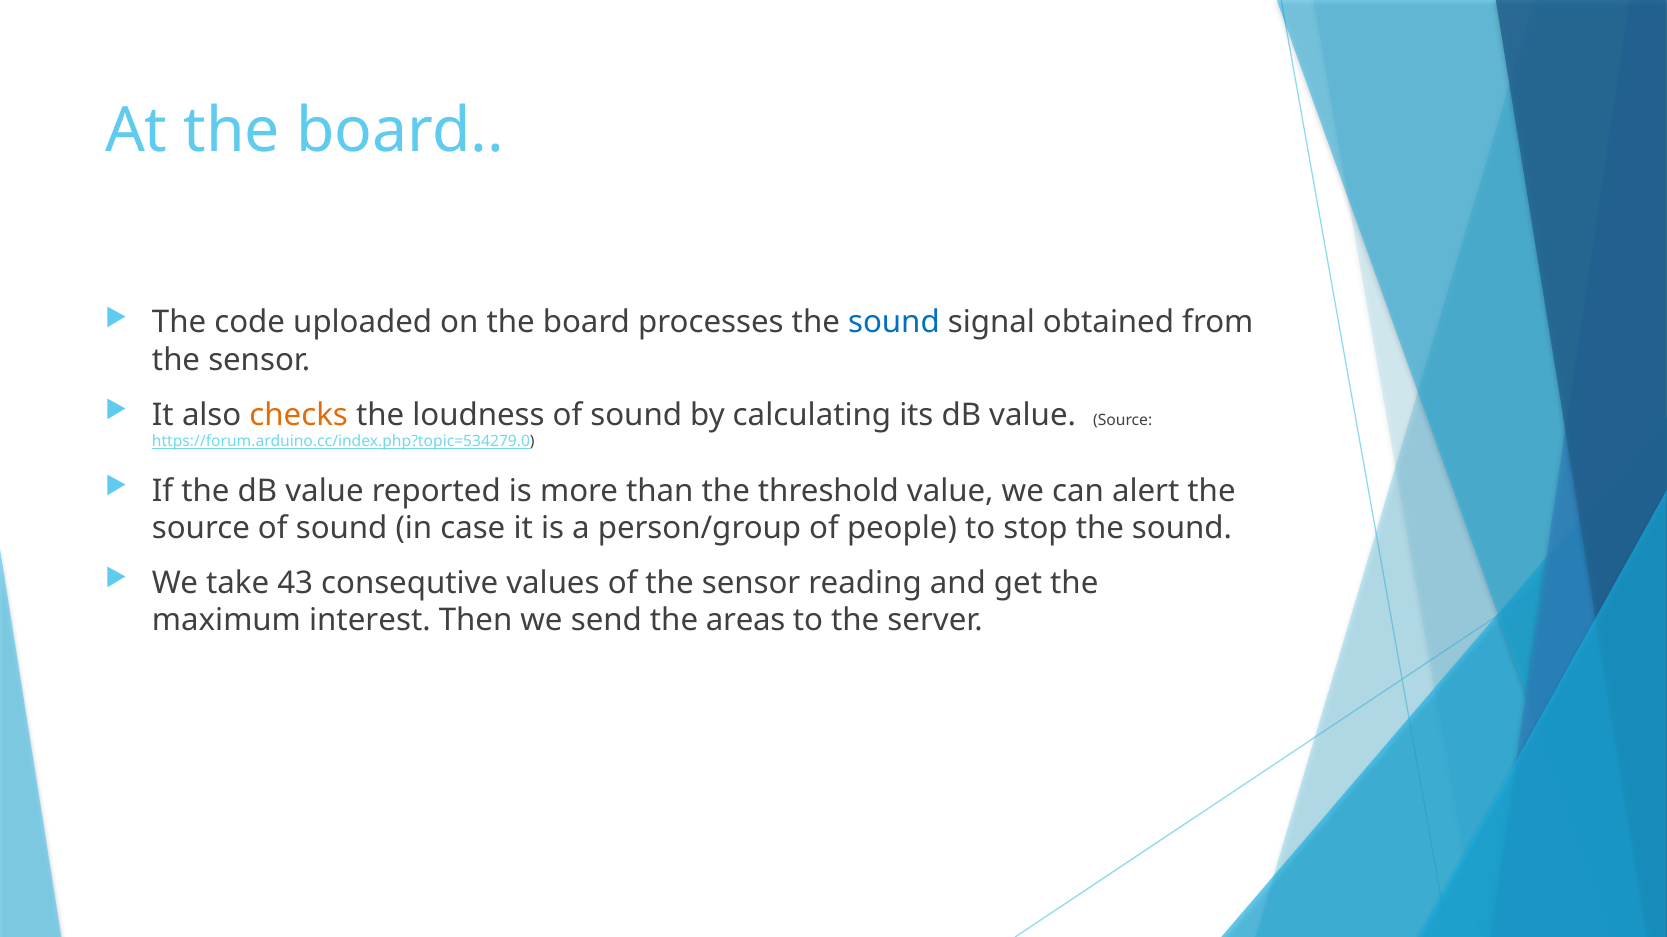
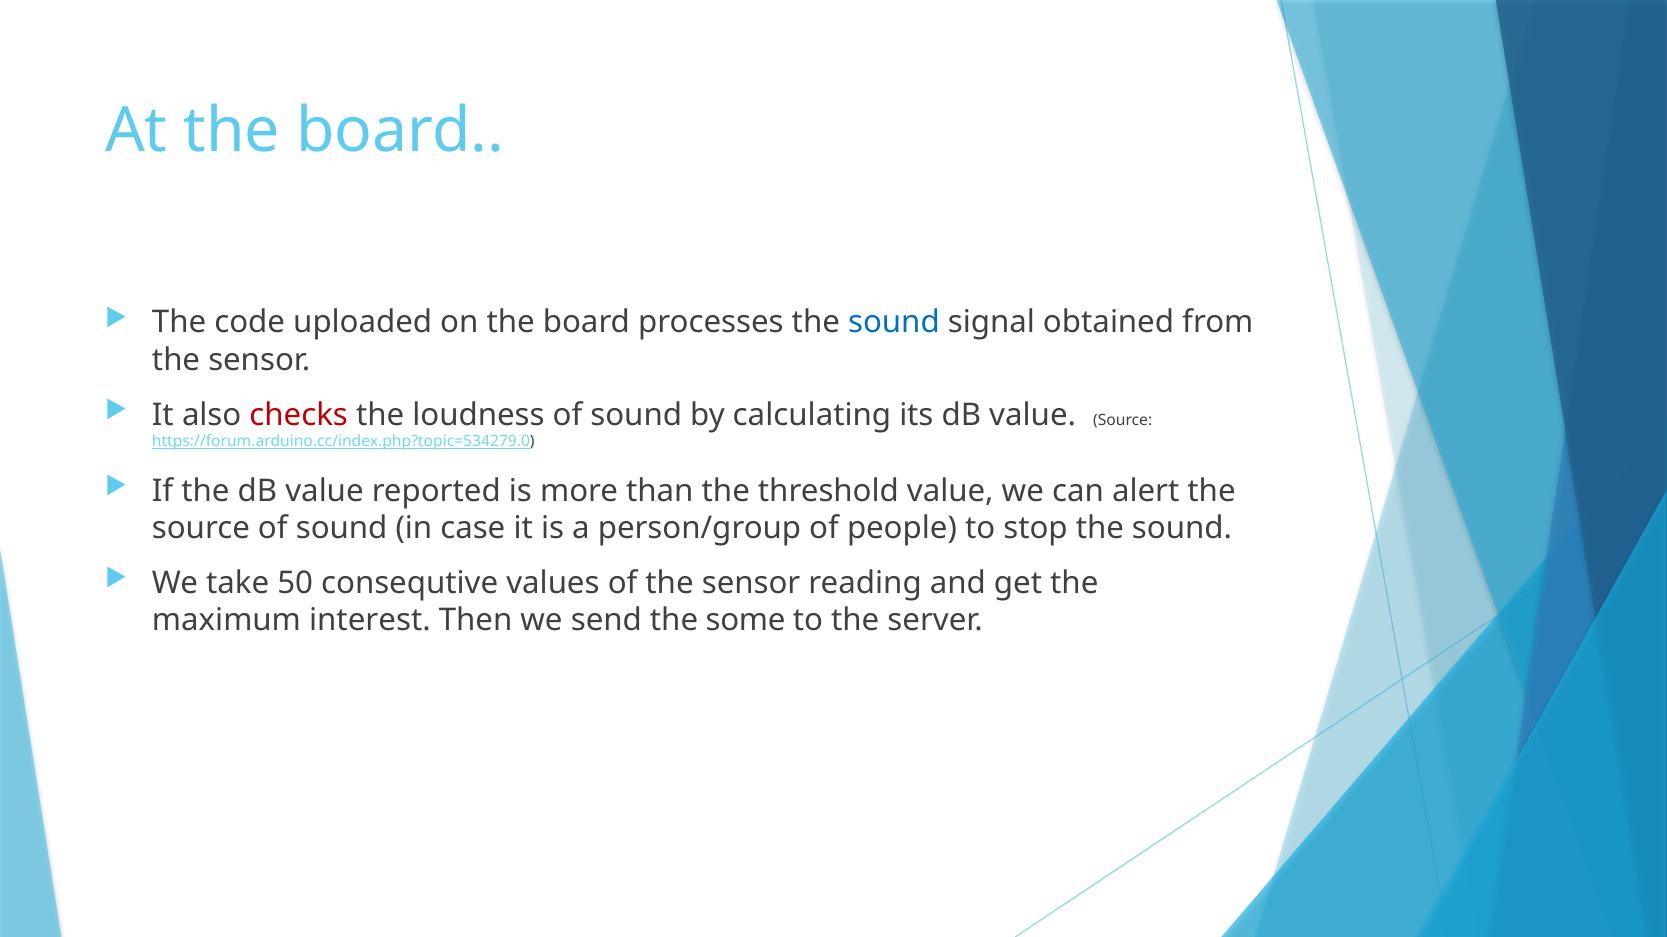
checks colour: orange -> red (299, 415)
43: 43 -> 50 (295, 584)
areas: areas -> some (746, 621)
